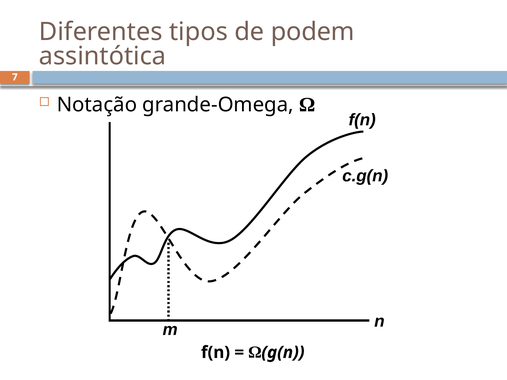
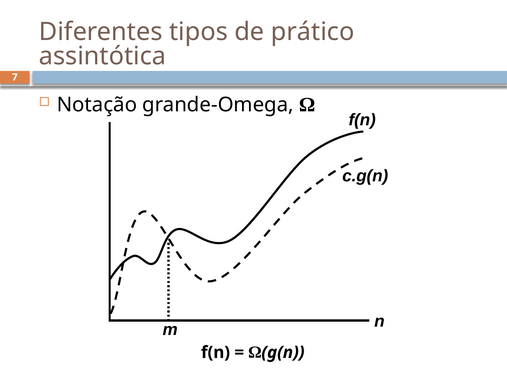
podem: podem -> prático (313, 32)
